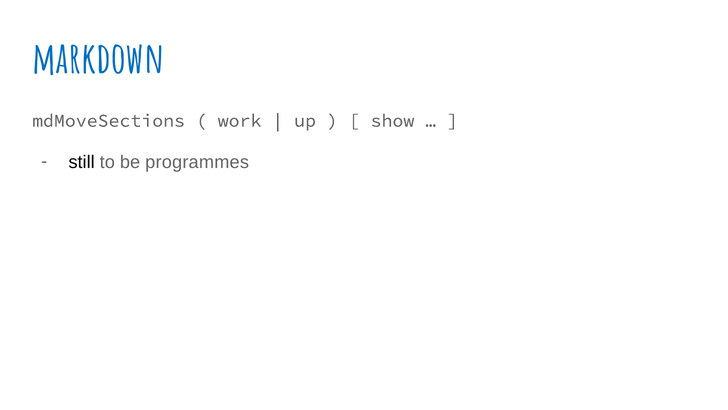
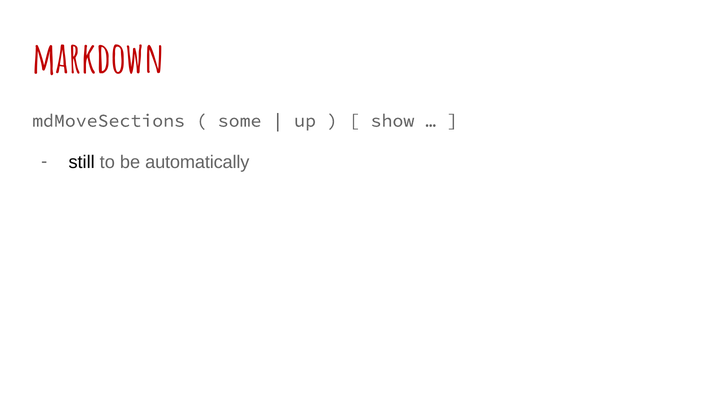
markdown colour: blue -> red (98, 59)
work: work -> some (240, 121)
programmes: programmes -> automatically (197, 162)
